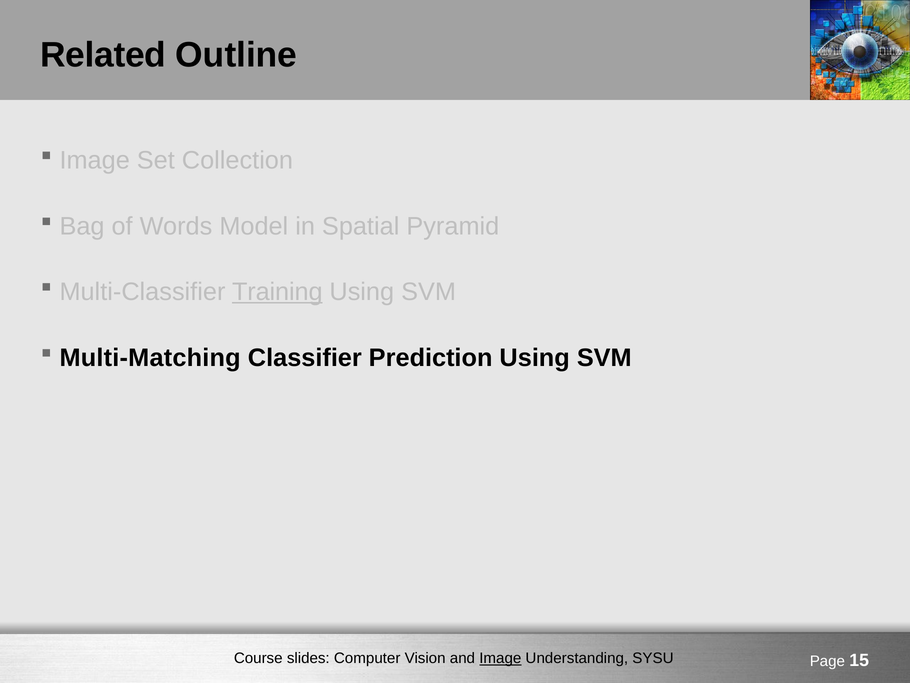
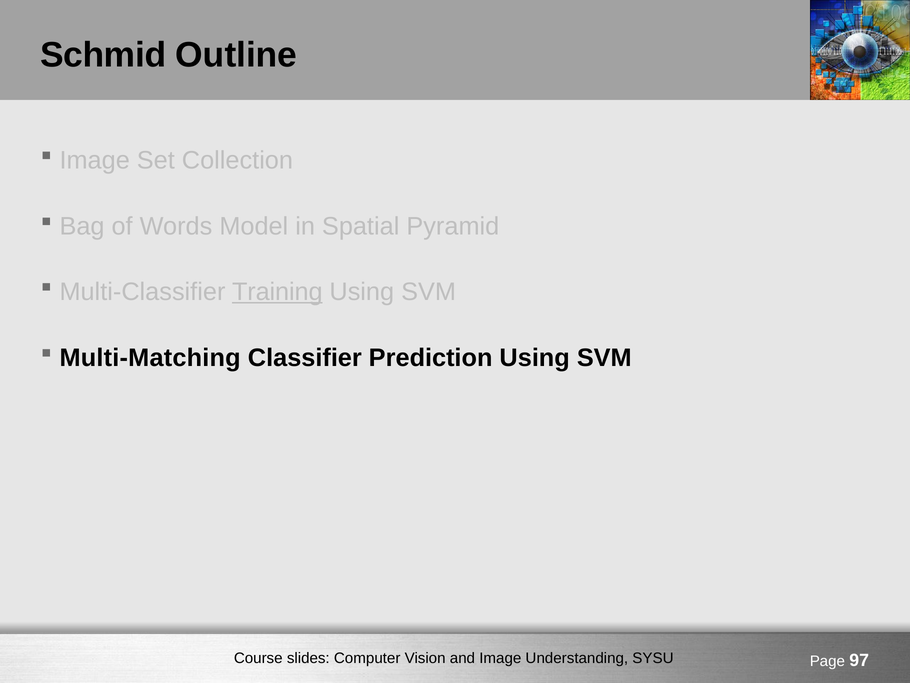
Related: Related -> Schmid (103, 55)
Image underline: present -> none (500, 658)
15: 15 -> 97 (859, 660)
